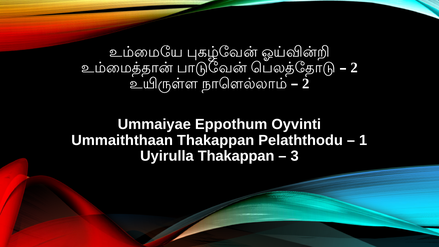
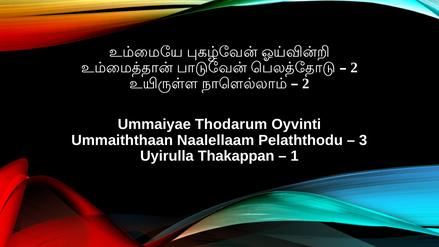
Eppothum: Eppothum -> Thodarum (231, 124)
Ummaiththaan Thakappan: Thakappan -> Naalellaam (216, 140)
1: 1 -> 3 (363, 140)
3: 3 -> 1 (295, 156)
